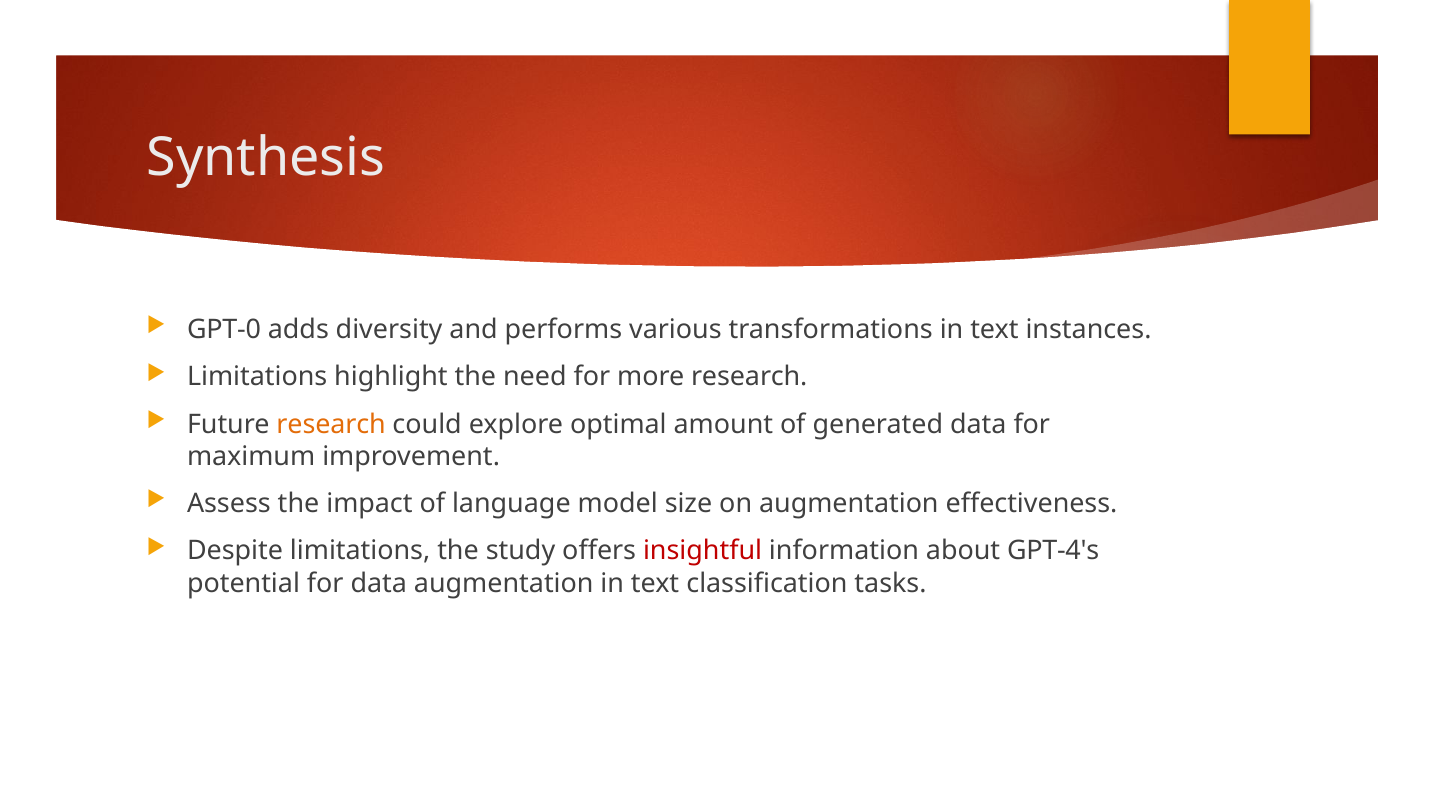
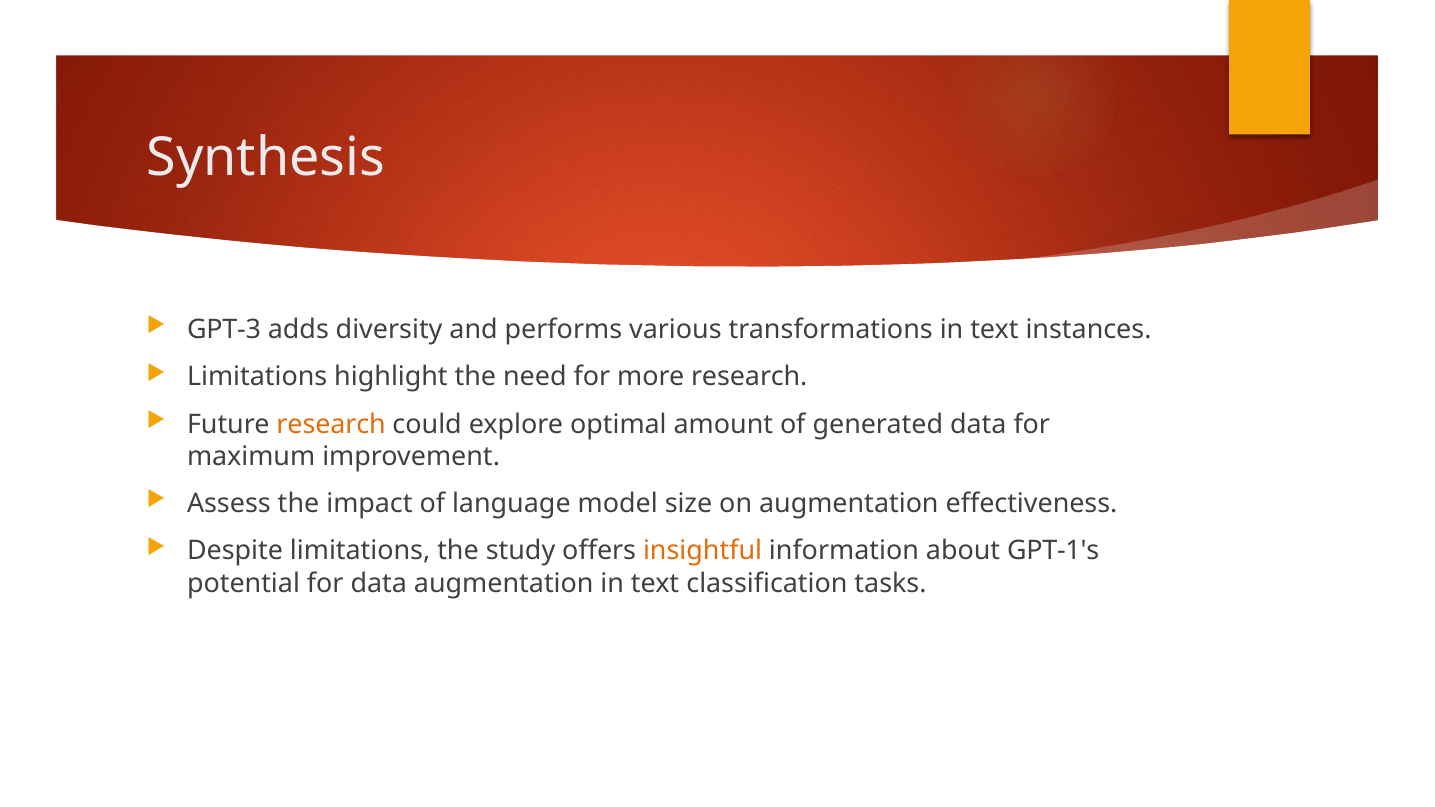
GPT-0: GPT-0 -> GPT-3 (224, 330)
insightful colour: red -> orange (703, 551)
GPT-4's: GPT-4's -> GPT-1's (1053, 551)
